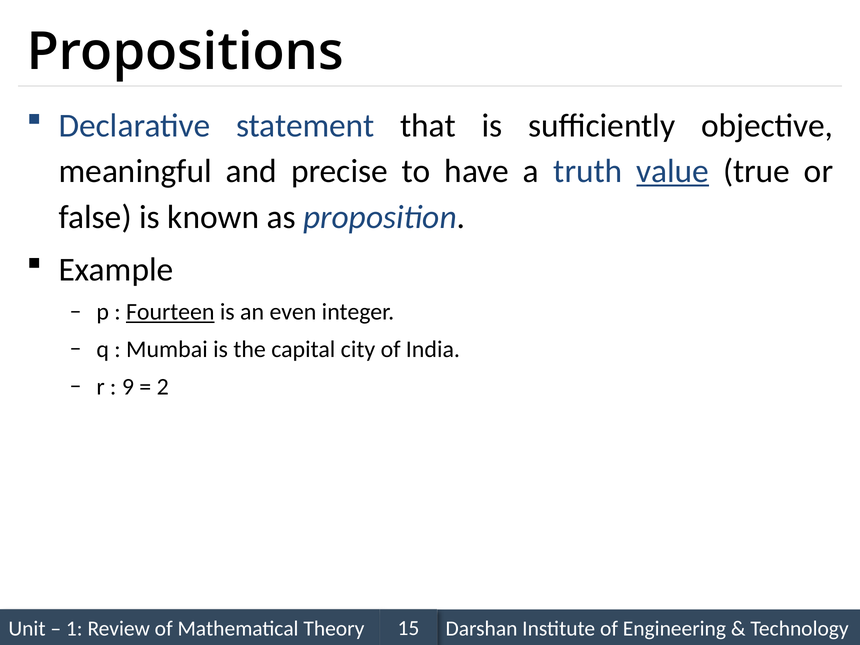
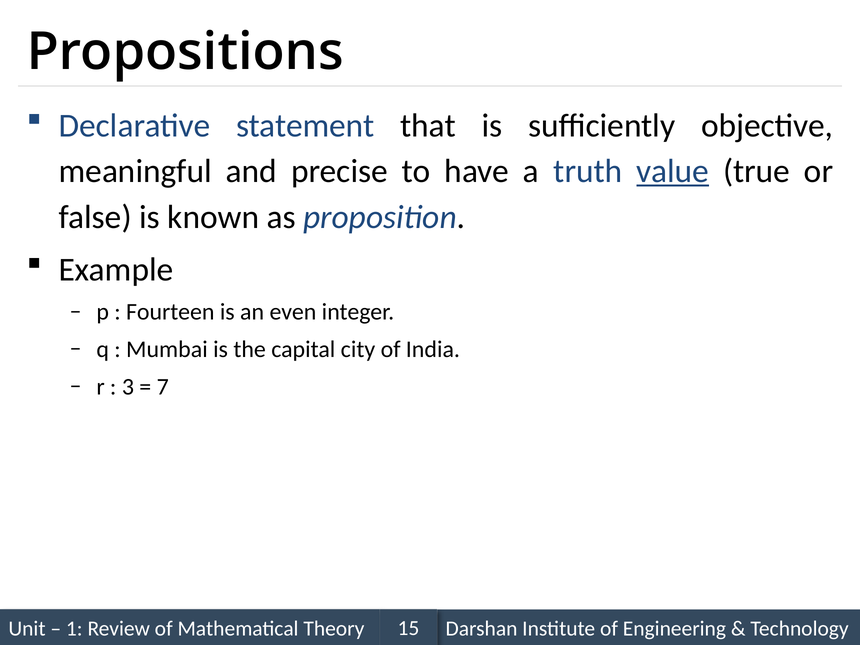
Fourteen underline: present -> none (170, 312)
9: 9 -> 3 (128, 387)
2: 2 -> 7 (163, 387)
